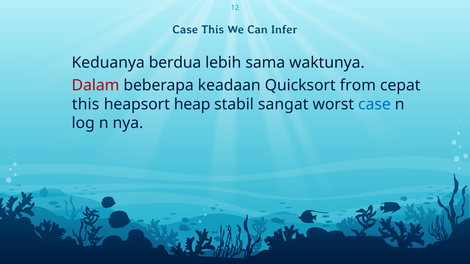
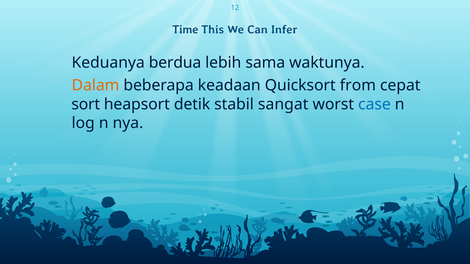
Case: Case -> Time (185, 30)
Dalam colour: red -> orange (96, 86)
this: this -> sort (86, 104)
heap: heap -> detik (192, 104)
